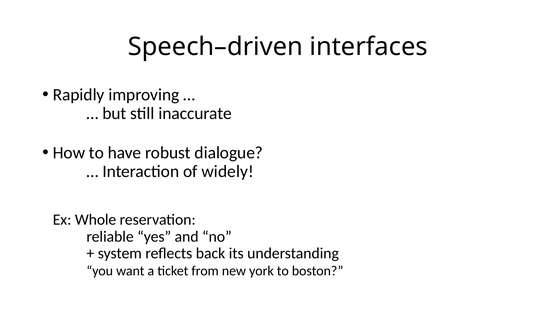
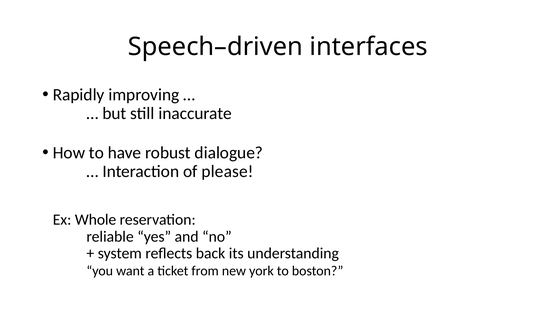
widely: widely -> please (228, 171)
